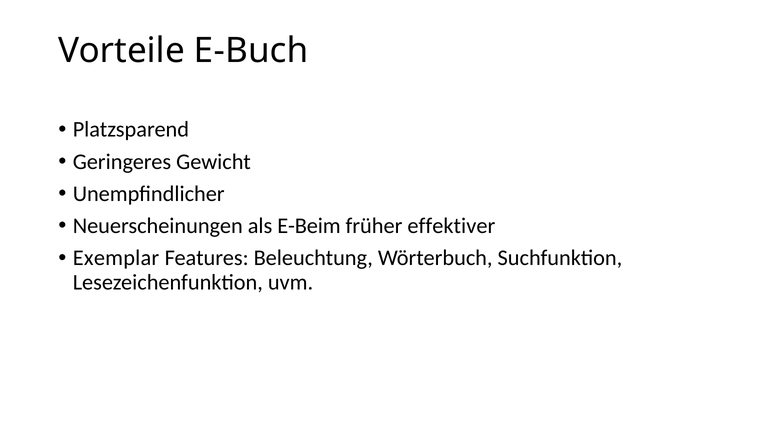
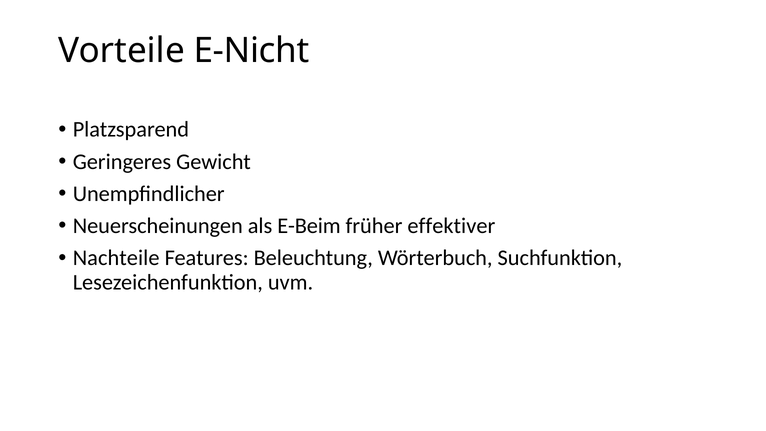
E-Buch: E-Buch -> E-Nicht (252, 51)
Exemplar: Exemplar -> Nachteile (116, 258)
